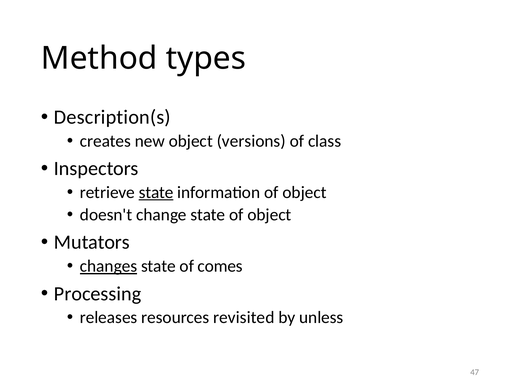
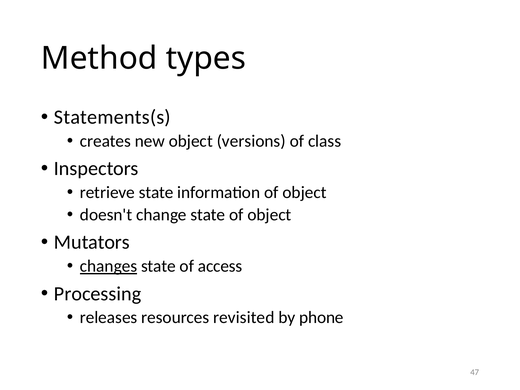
Description(s: Description(s -> Statements(s (112, 117)
state underline: present -> none (156, 193)
comes: comes -> access (220, 266)
unless: unless -> phone (321, 318)
